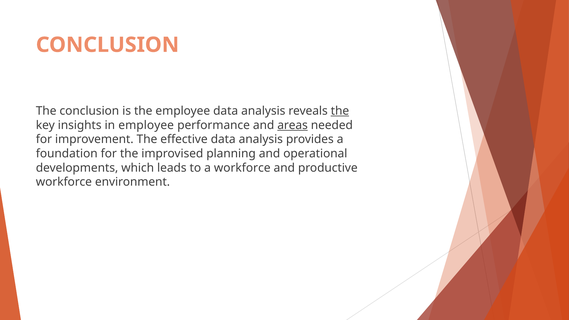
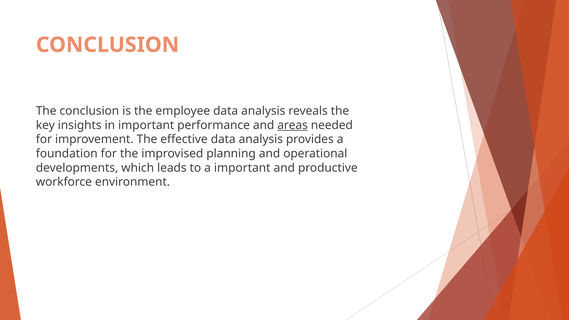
the underline: present -> none (340, 111)
in employee: employee -> important (146, 125)
a workforce: workforce -> important (242, 168)
